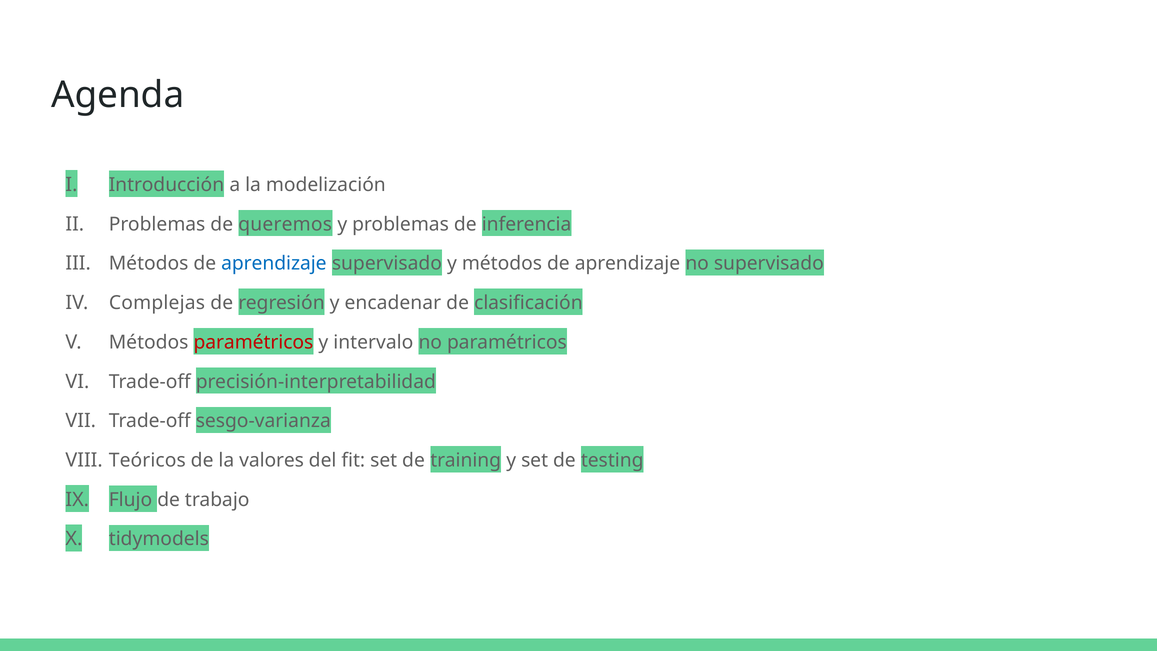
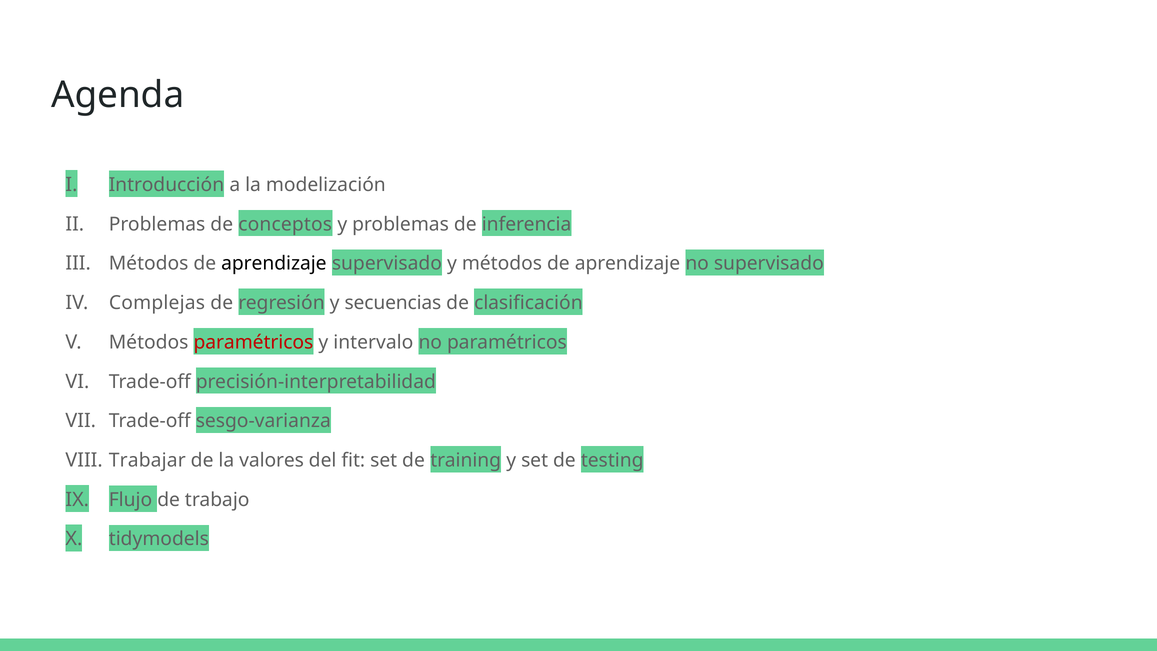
queremos: queremos -> conceptos (285, 224)
aprendizaje colour: blue -> black (274, 263)
encadenar: encadenar -> secuencias (393, 303)
Teóricos: Teóricos -> Trabajar (147, 460)
